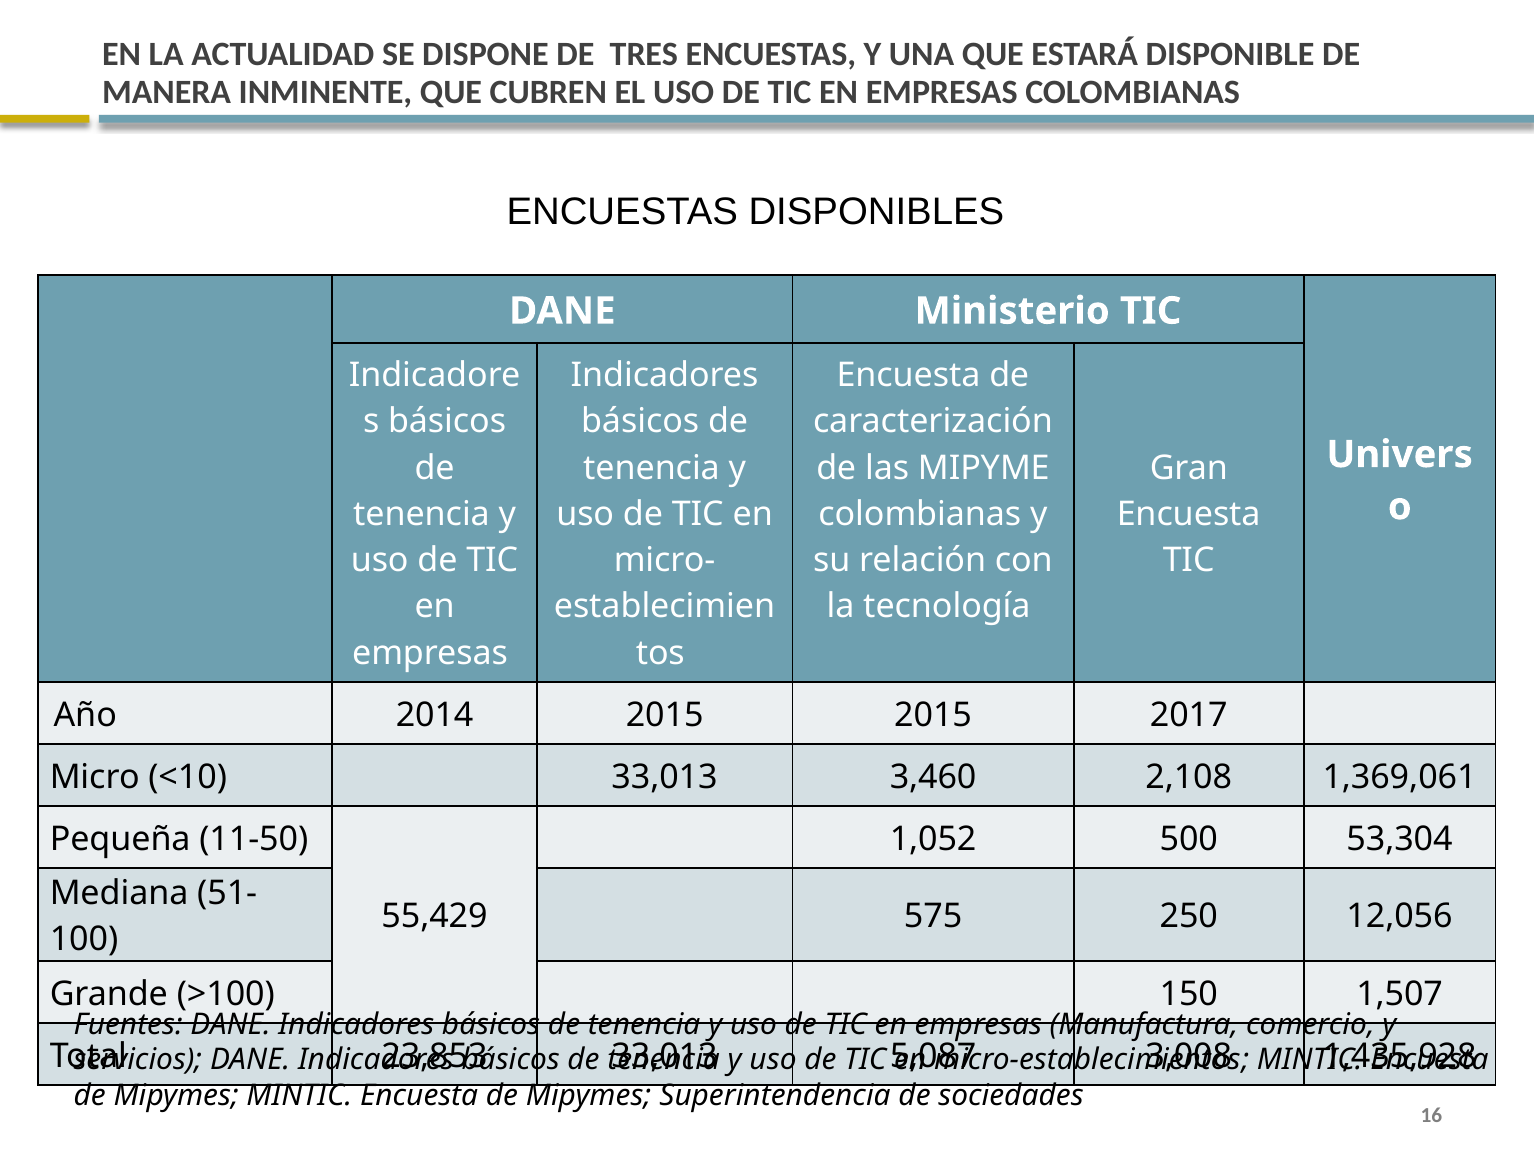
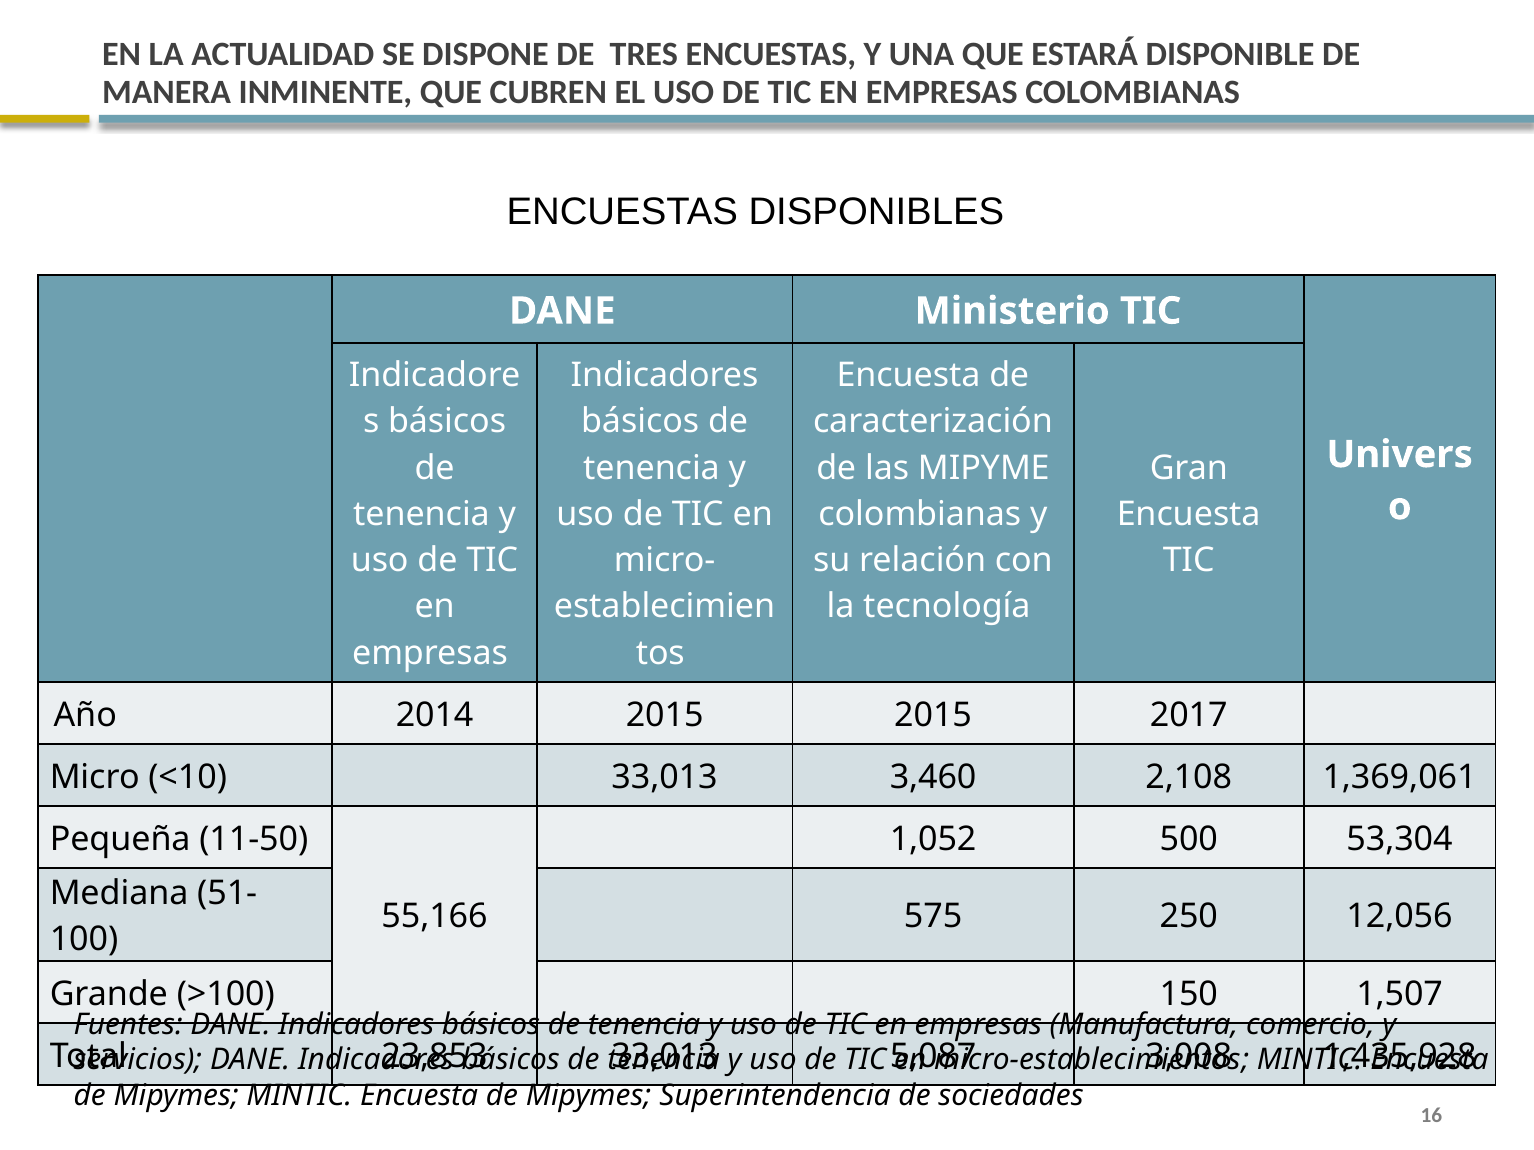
55,429: 55,429 -> 55,166 (435, 917)
